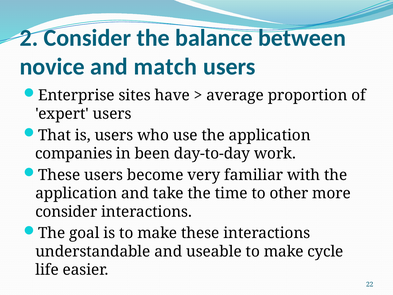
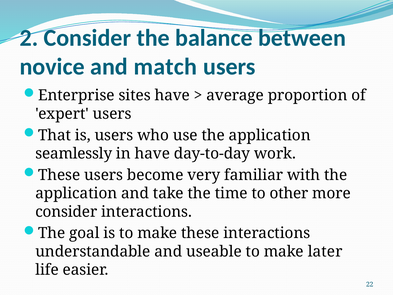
companies: companies -> seamlessly (74, 153)
in been: been -> have (152, 153)
cycle: cycle -> later (325, 251)
